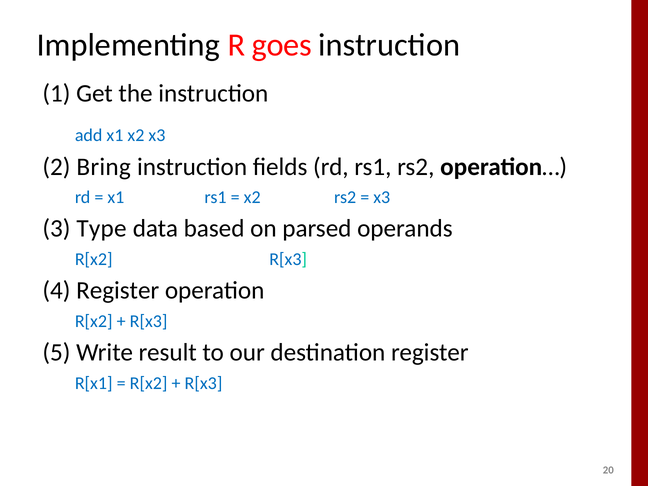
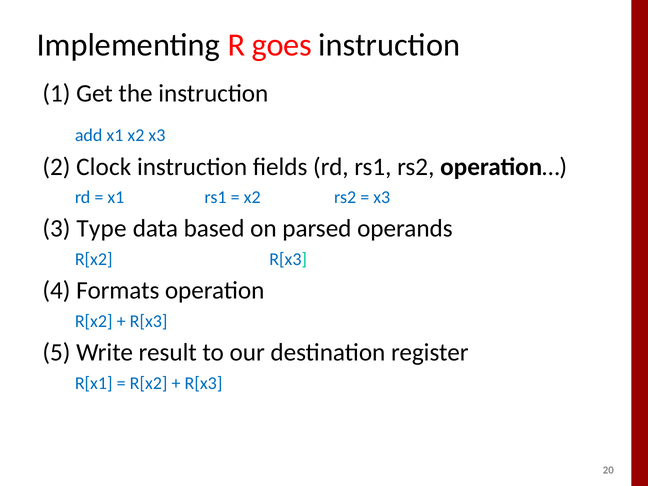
Bring: Bring -> Clock (104, 167)
4 Register: Register -> Formats (118, 291)
